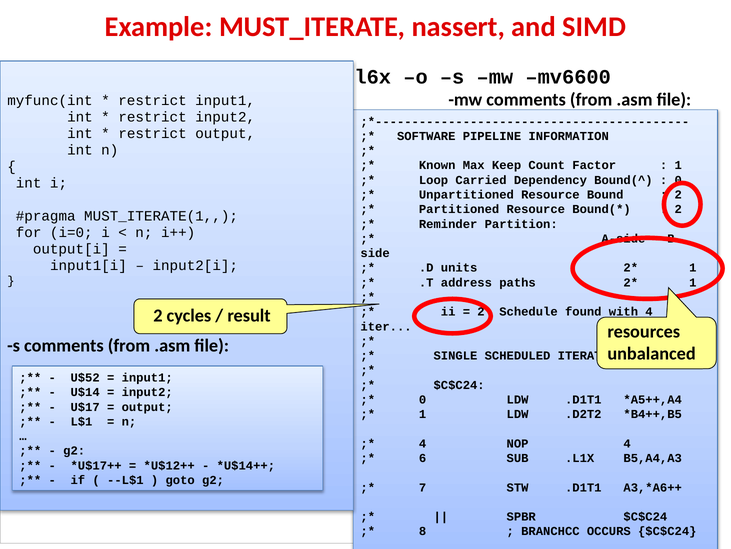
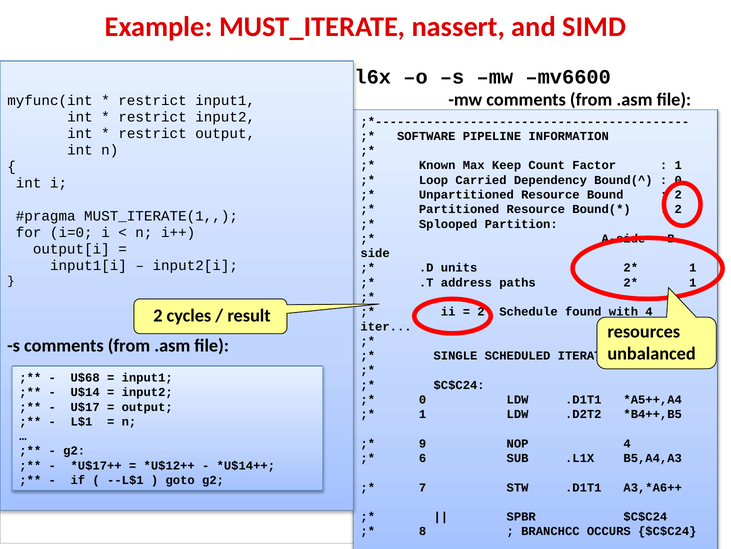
Reminder: Reminder -> Splooped (448, 224)
U$52: U$52 -> U$68 (85, 377)
4: 4 -> 9 (423, 443)
